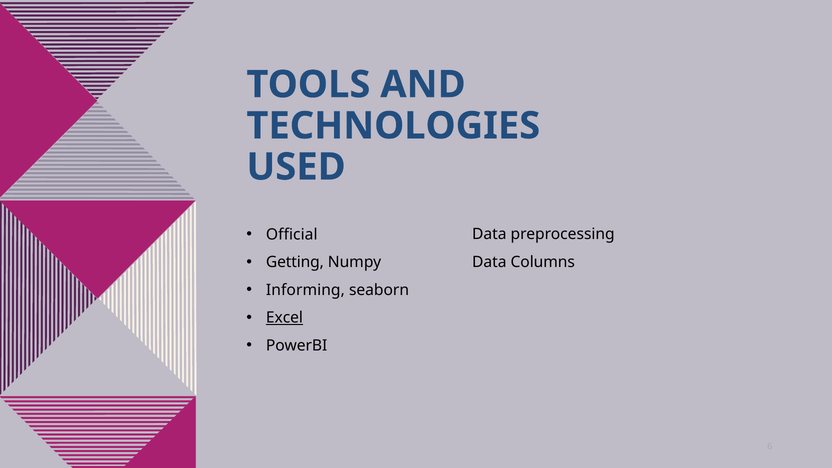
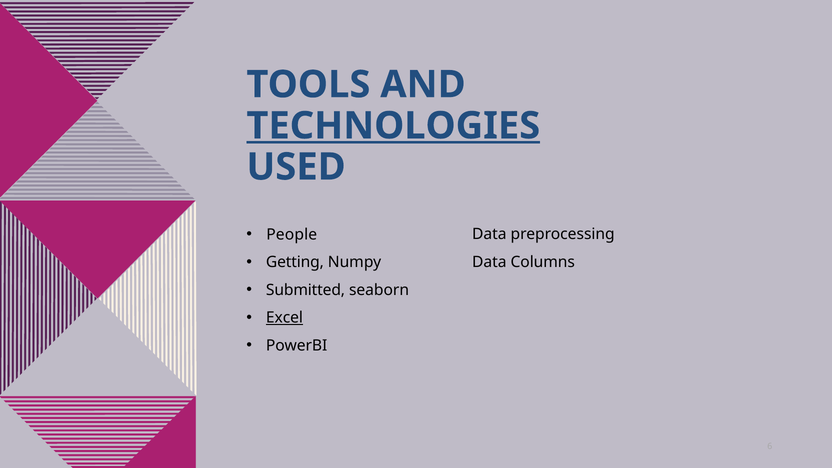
TECHNOLOGIES underline: none -> present (393, 126)
Official: Official -> People (292, 235)
Informing: Informing -> Submitted (306, 290)
